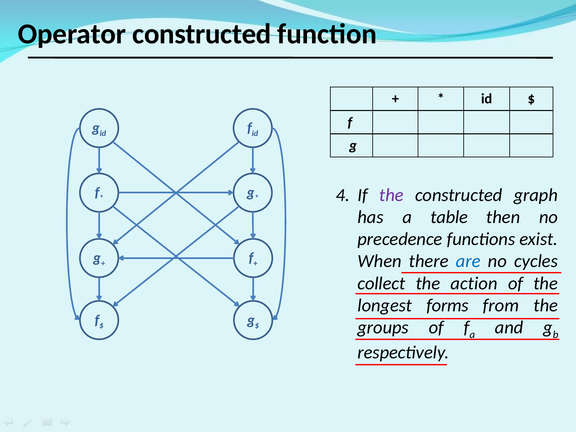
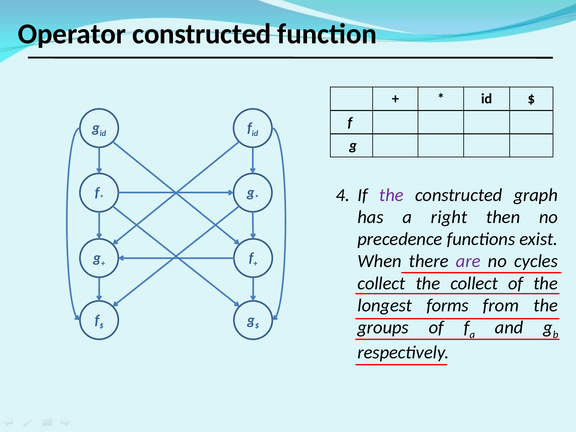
table: table -> right (449, 217)
are colour: blue -> purple (468, 261)
the action: action -> collect (474, 283)
